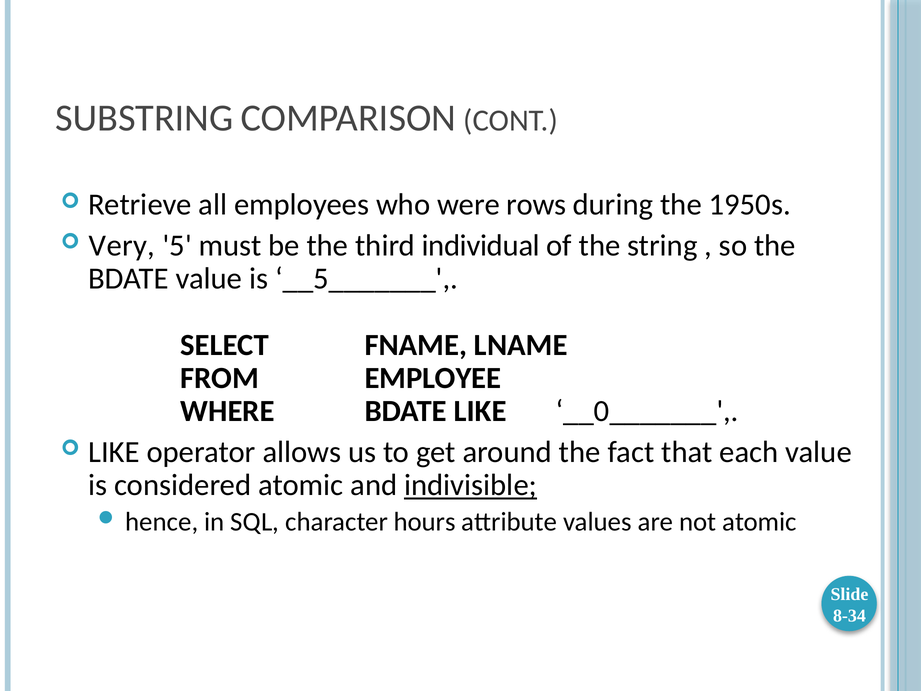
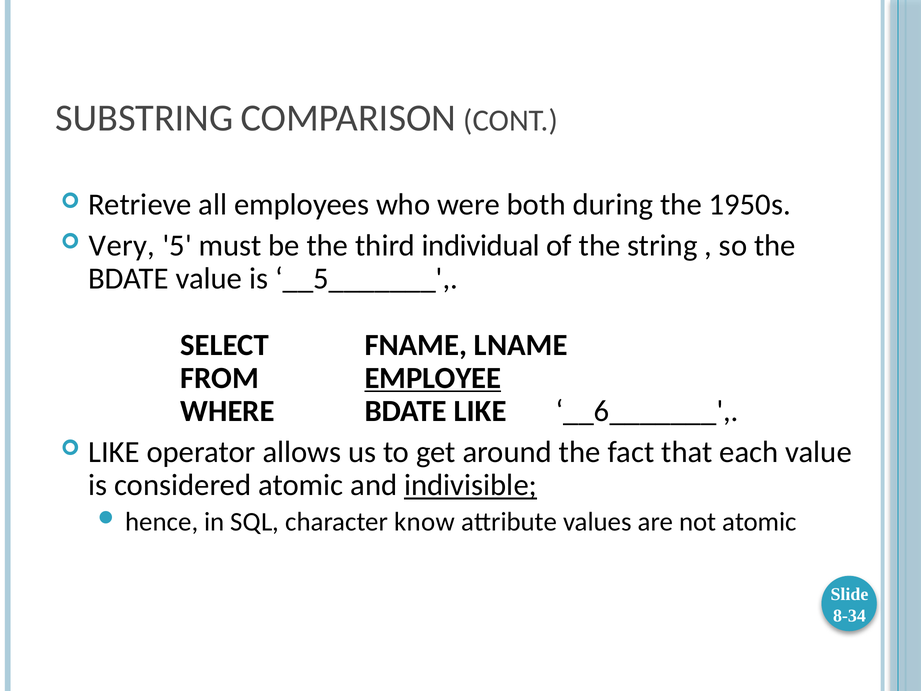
rows: rows -> both (536, 205)
EMPLOYEE underline: none -> present (433, 378)
__0_______: __0_______ -> __6_______ (647, 411)
hours: hours -> know (425, 522)
